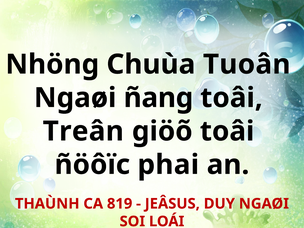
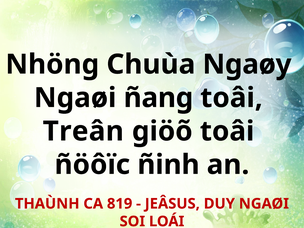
Tuoân: Tuoân -> Ngaøy (247, 64)
phai: phai -> ñinh (168, 165)
